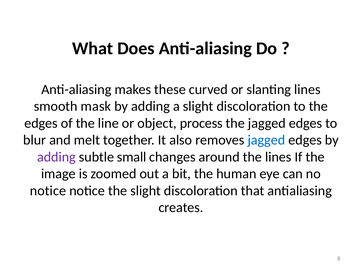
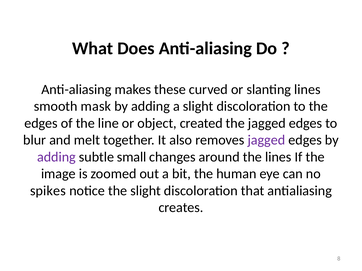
process: process -> created (201, 123)
jagged colour: blue -> purple (266, 140)
notice: notice -> spikes (48, 191)
